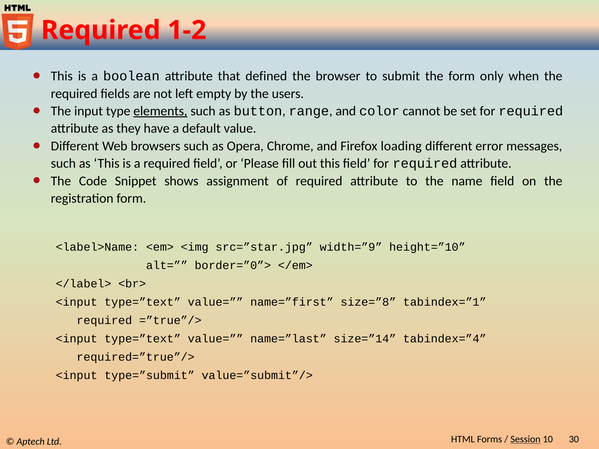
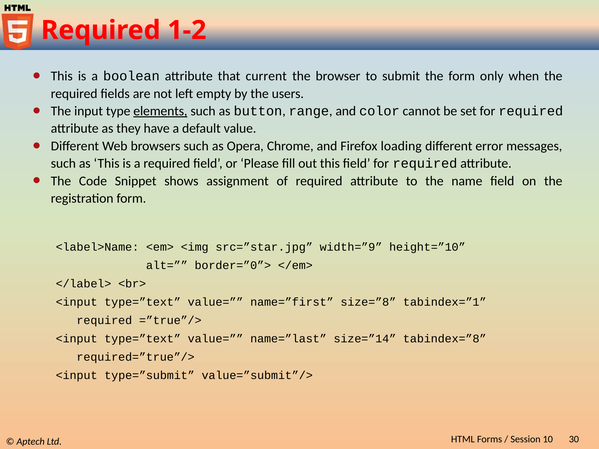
defined: defined -> current (266, 76)
tabindex=”4: tabindex=”4 -> tabindex=”8 (445, 339)
Session underline: present -> none (525, 439)
